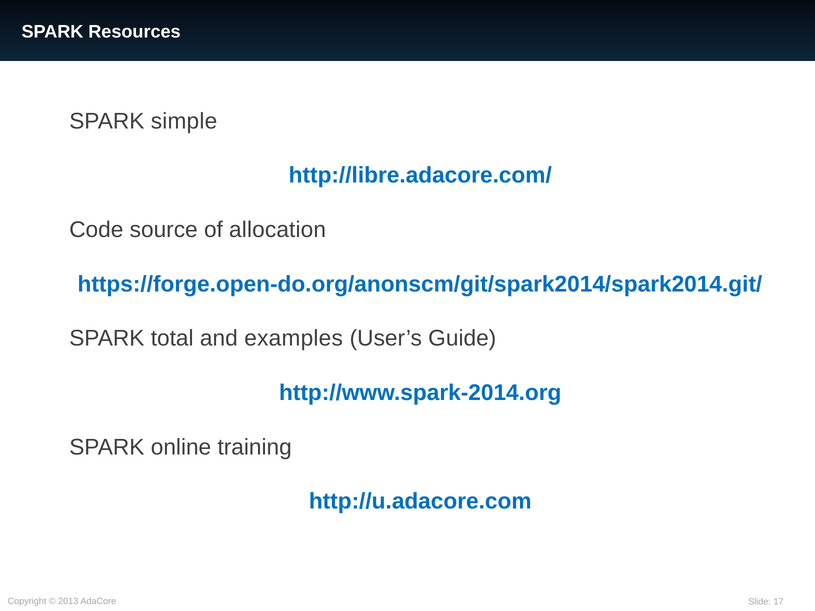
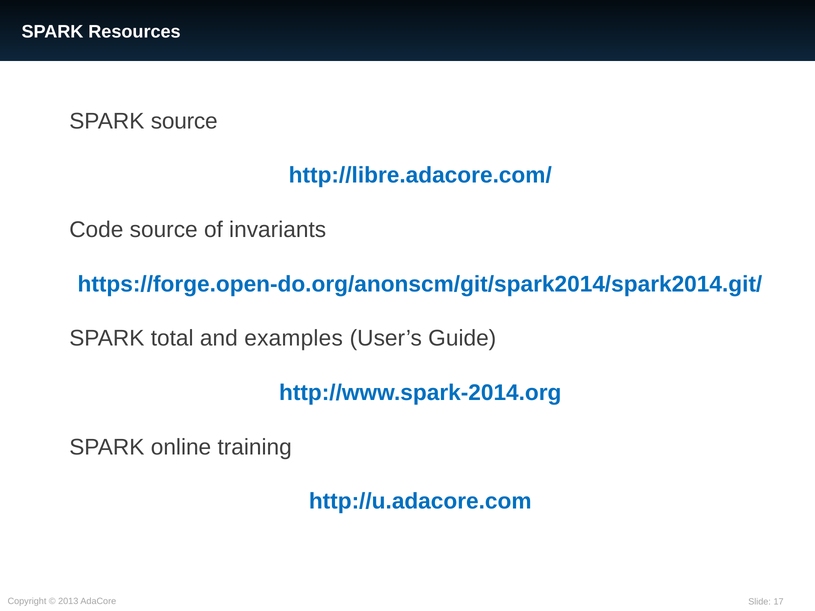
SPARK simple: simple -> source (184, 121)
allocation: allocation -> invariants (278, 230)
